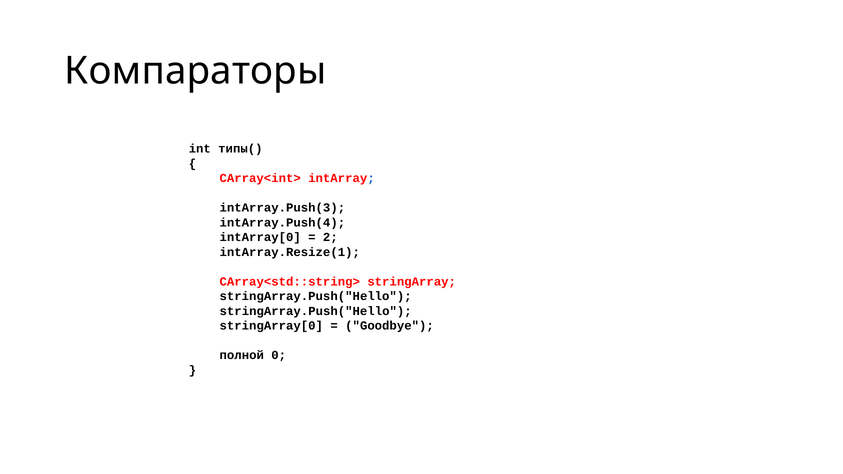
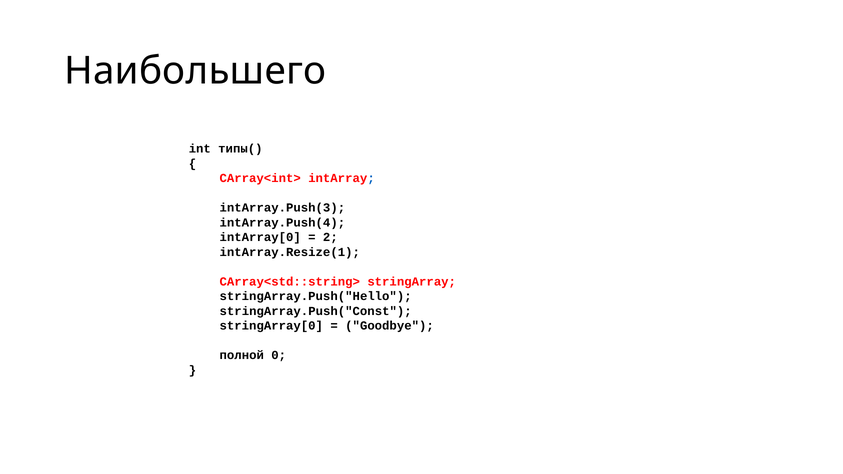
Компараторы: Компараторы -> Наибольшего (195, 71)
stringArray.Push("Hello: stringArray.Push("Hello -> stringArray.Push("Const (316, 311)
